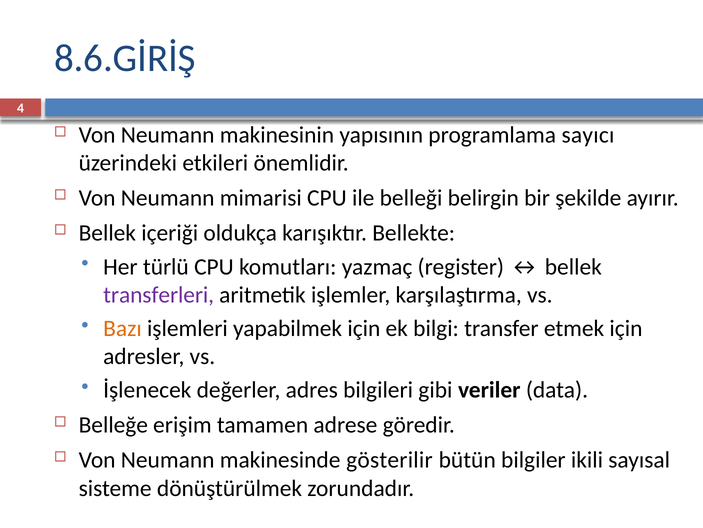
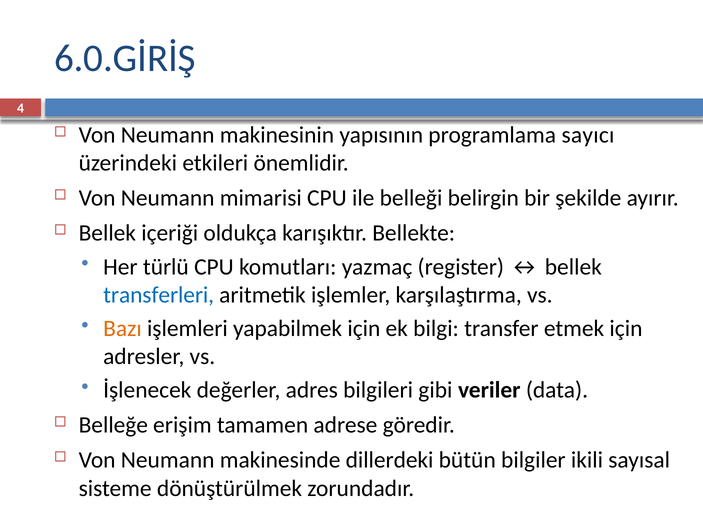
8.6.GİRİŞ: 8.6.GİRİŞ -> 6.0.GİRİŞ (125, 58)
transferleri colour: purple -> blue (159, 294)
gösterilir: gösterilir -> dillerdeki (390, 460)
